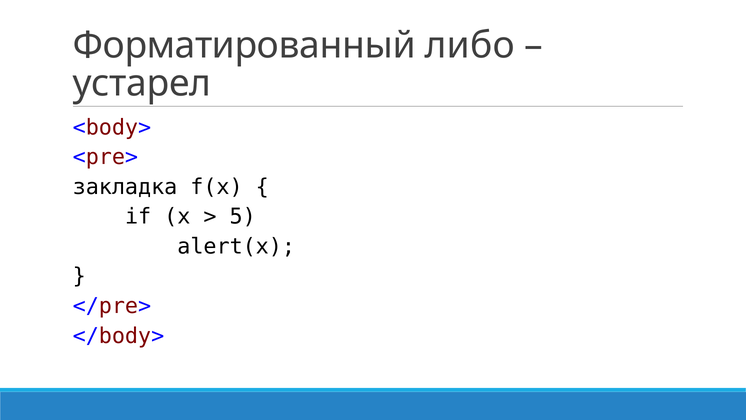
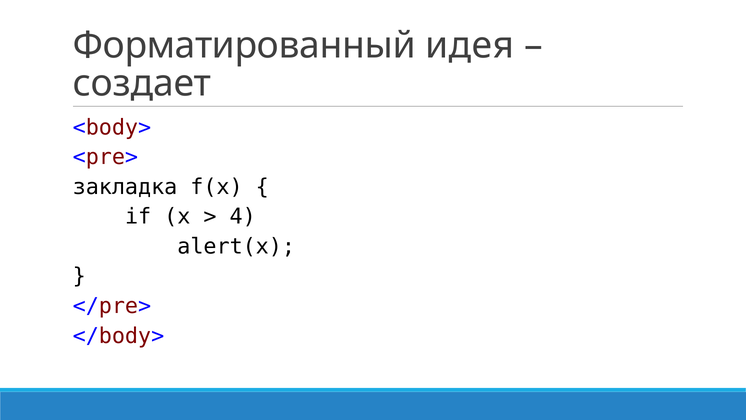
либо: либо -> идея (470, 46)
устарел: устарел -> создает (142, 84)
5: 5 -> 4 (243, 217)
